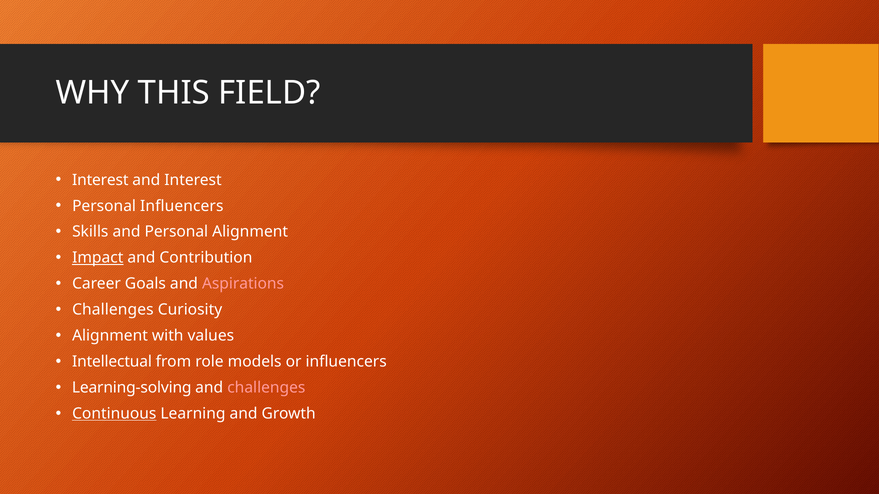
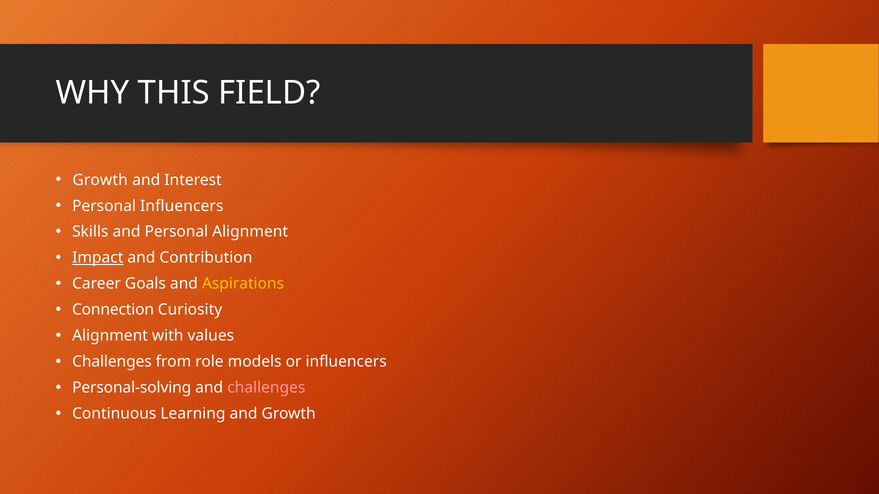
Interest: Interest -> Growth (100, 180)
Aspirations colour: pink -> yellow (243, 284)
Challenges: Challenges -> Connection (113, 310)
Intellectual: Intellectual -> Challenges (112, 362)
Learning-solving: Learning-solving -> Personal-solving (132, 388)
Continuous underline: present -> none (114, 414)
